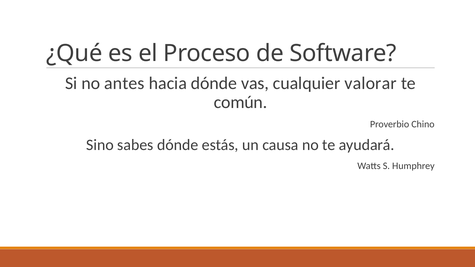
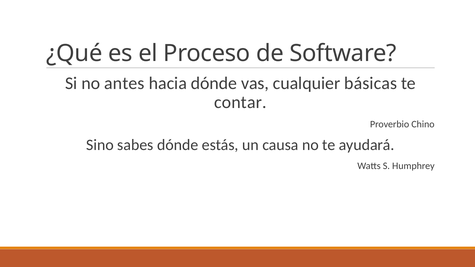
valorar: valorar -> básicas (371, 83)
común: común -> contar (240, 102)
